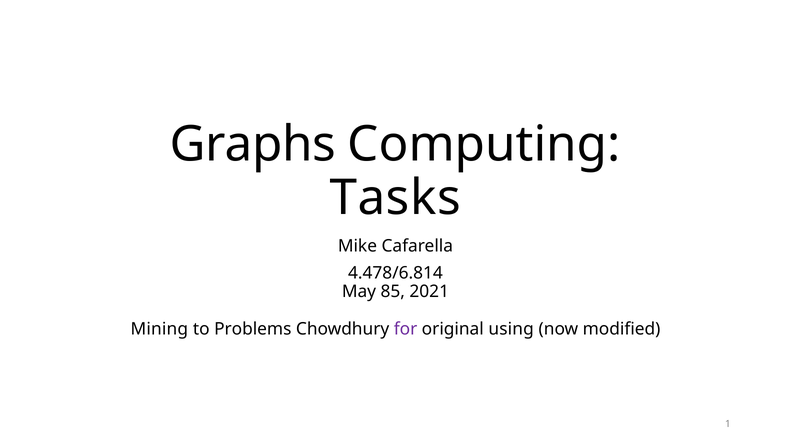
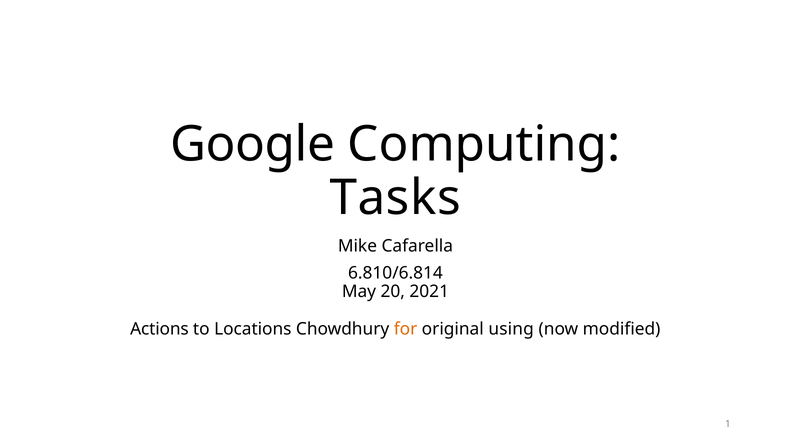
Graphs: Graphs -> Google (253, 144)
4.478/6.814: 4.478/6.814 -> 6.810/6.814 (395, 273)
85: 85 -> 20 (393, 291)
Mining: Mining -> Actions (159, 329)
Problems: Problems -> Locations (253, 329)
for colour: purple -> orange (406, 329)
